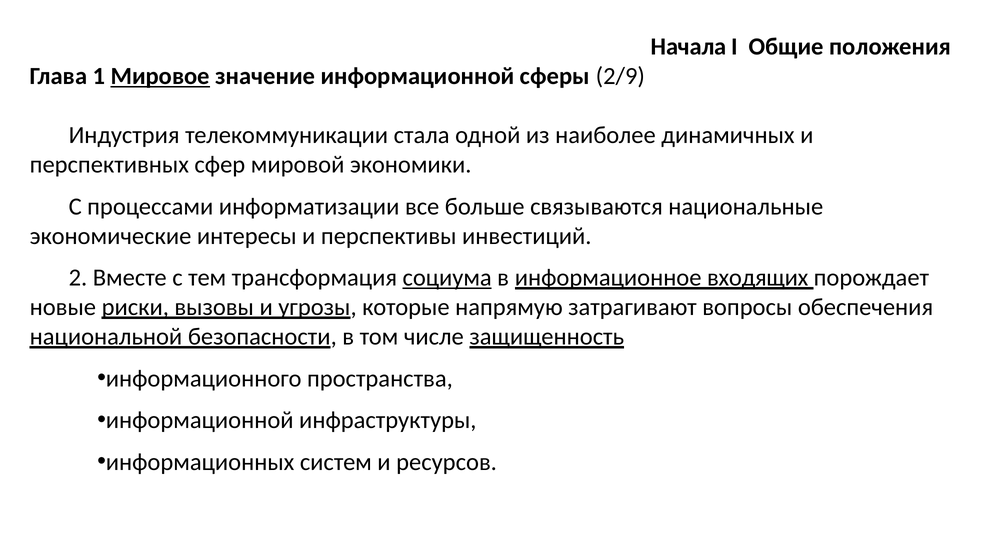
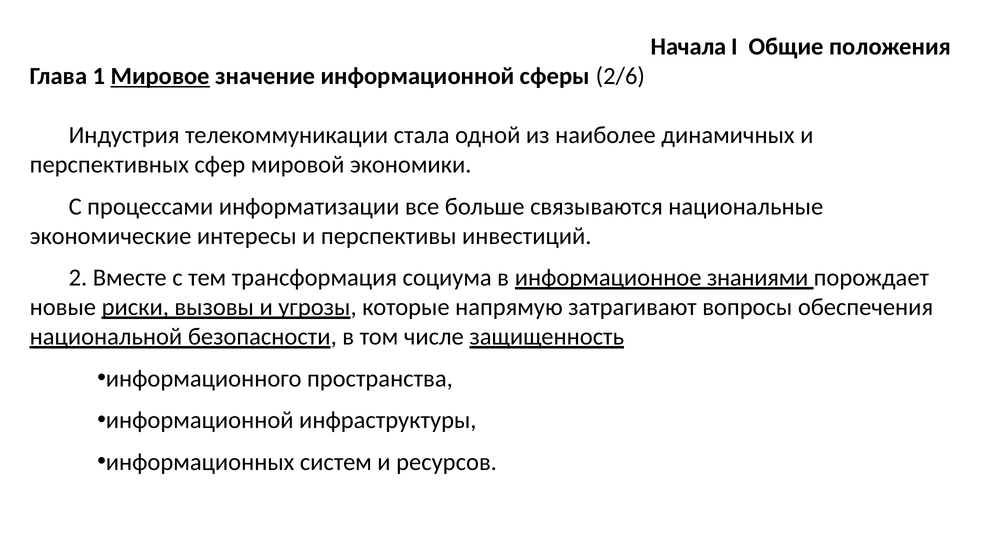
2/9: 2/9 -> 2/6 (620, 76)
социума underline: present -> none (447, 278)
входящих: входящих -> знаниями (758, 278)
